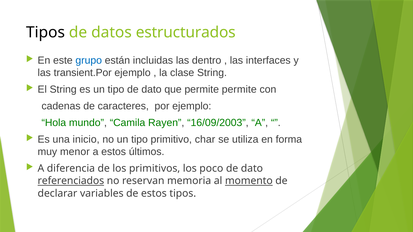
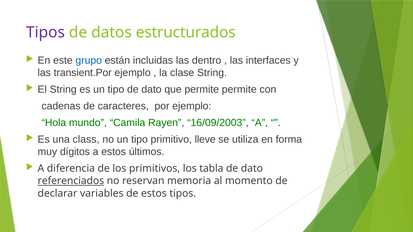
Tipos colour: black -> purple (45, 33)
inicio: inicio -> class (86, 140)
char: char -> lleve (205, 140)
menor: menor -> dígitos (75, 152)
poco: poco -> tabla (211, 169)
momento underline: present -> none (249, 181)
